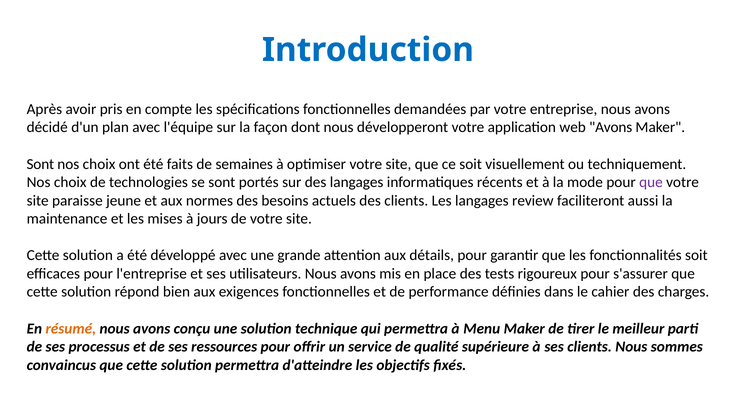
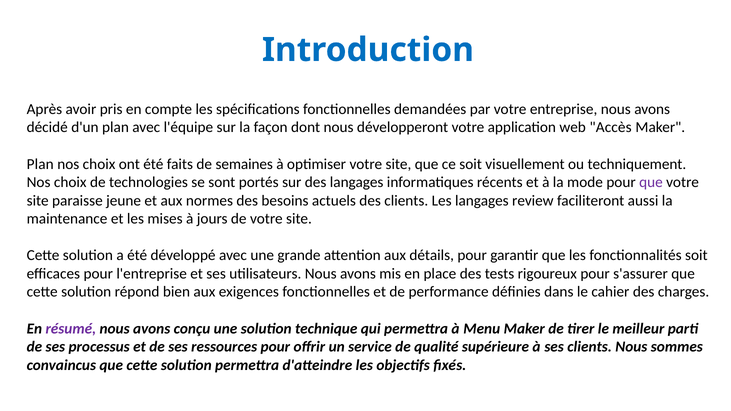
web Avons: Avons -> Accès (611, 128)
Sont: Sont -> Plan (40, 164)
résumé colour: orange -> purple (71, 329)
